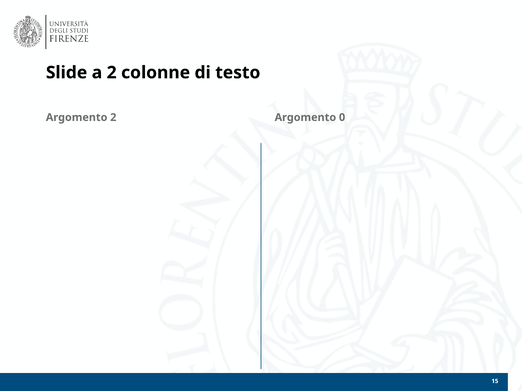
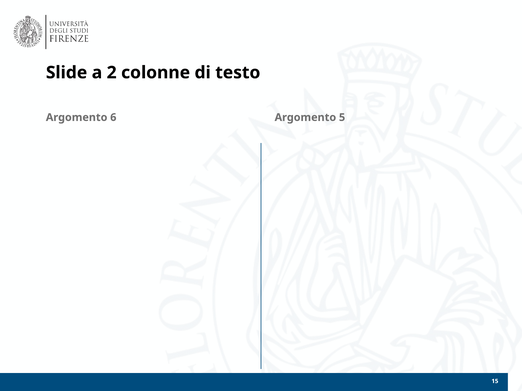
Argomento 2: 2 -> 6 (113, 118)
0: 0 -> 5 (342, 118)
